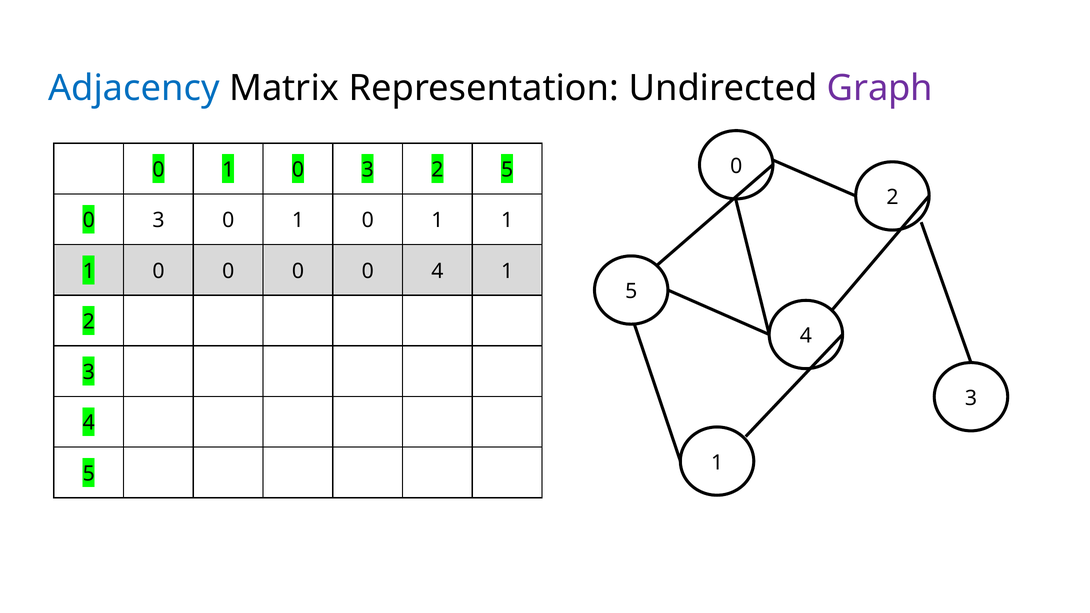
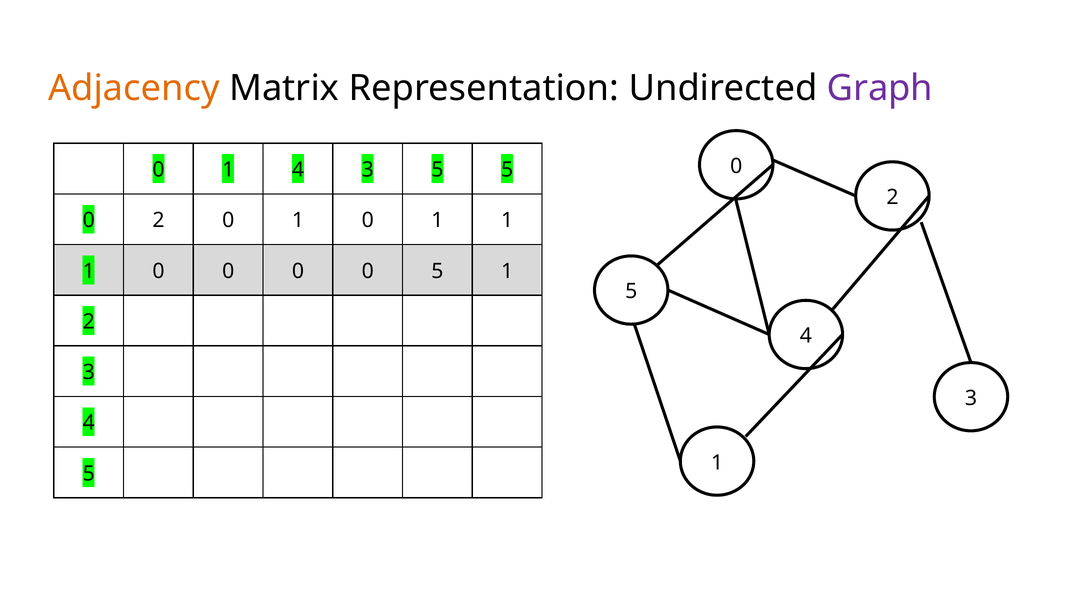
Adjacency colour: blue -> orange (134, 88)
0: 0 -> 4 (298, 170)
3 2: 2 -> 5 (437, 170)
3: 3 -> 2 (158, 221)
0 4: 4 -> 5 (437, 271)
